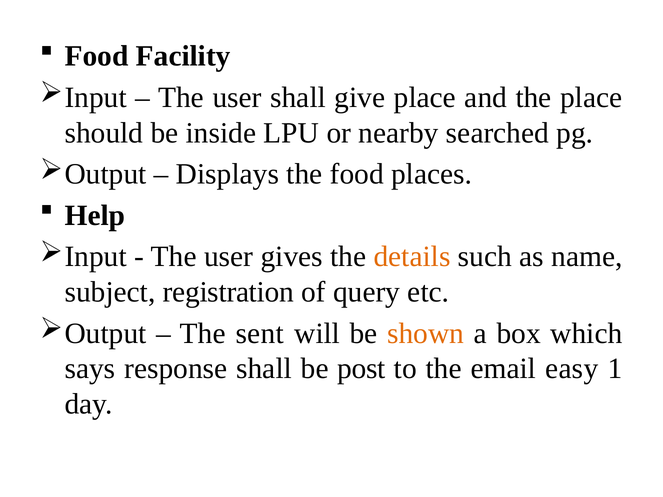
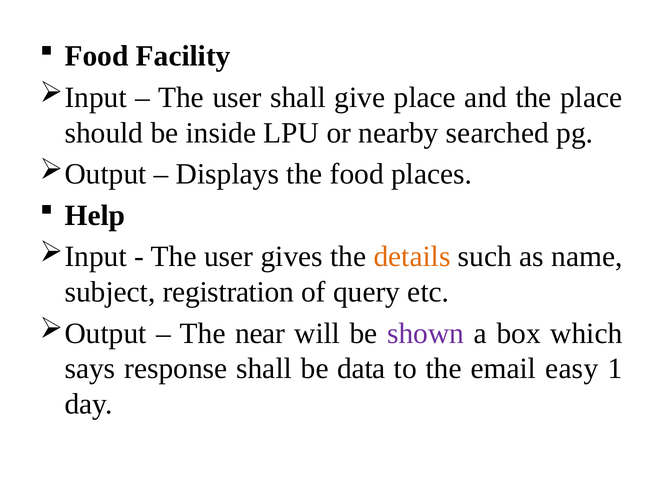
sent: sent -> near (260, 333)
shown colour: orange -> purple (426, 333)
post: post -> data (361, 369)
